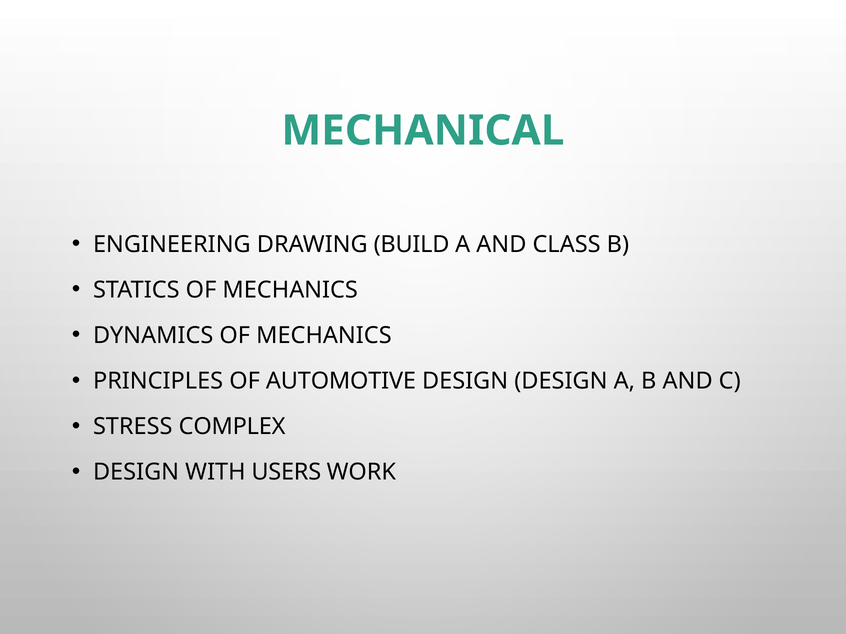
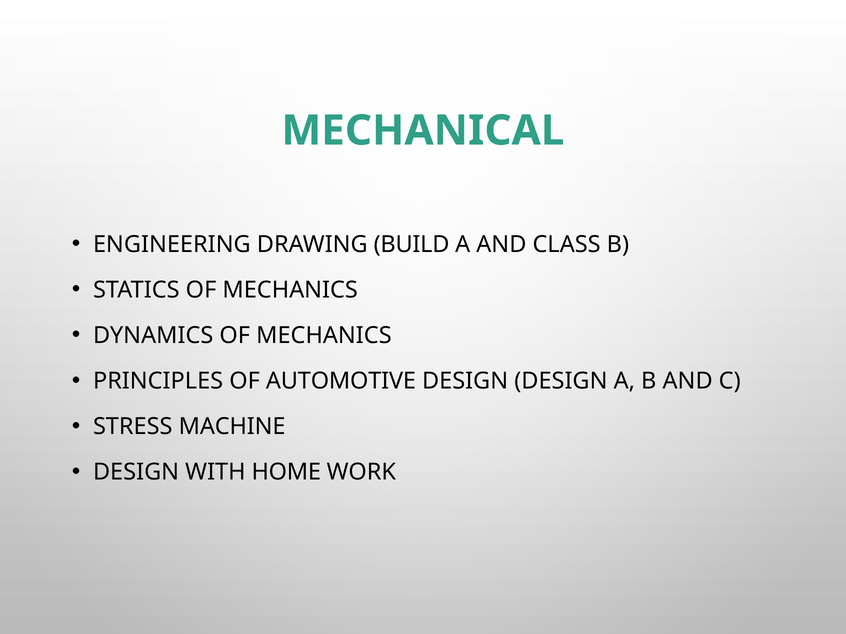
COMPLEX: COMPLEX -> MACHINE (232, 427)
USERS: USERS -> HOME (286, 473)
